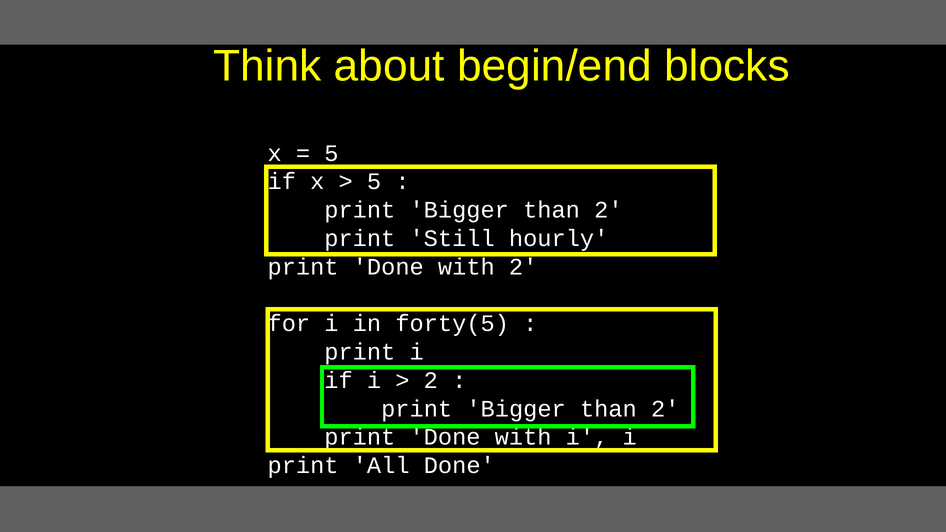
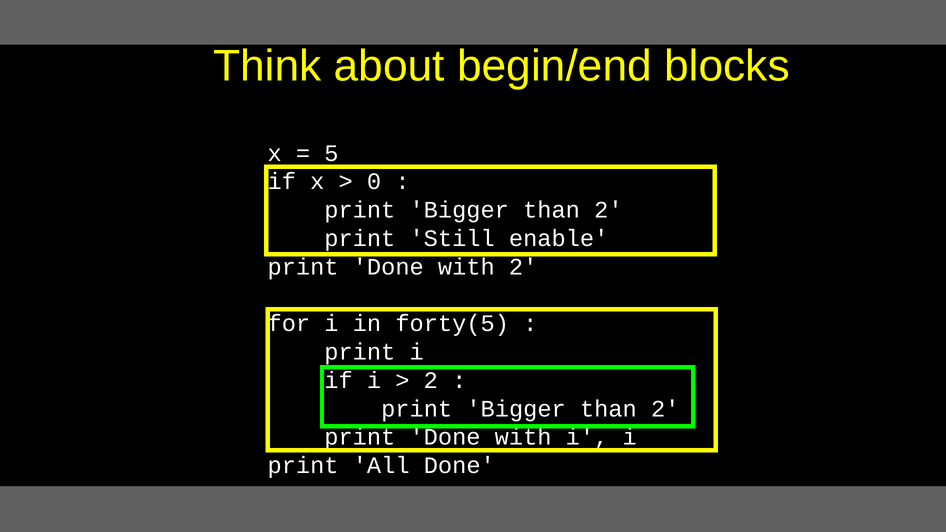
5: 5 -> 0 (374, 182)
hourly: hourly -> enable (559, 238)
